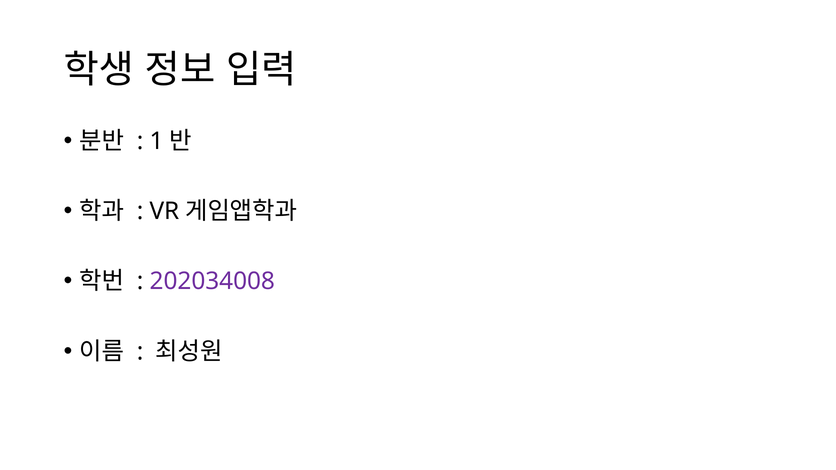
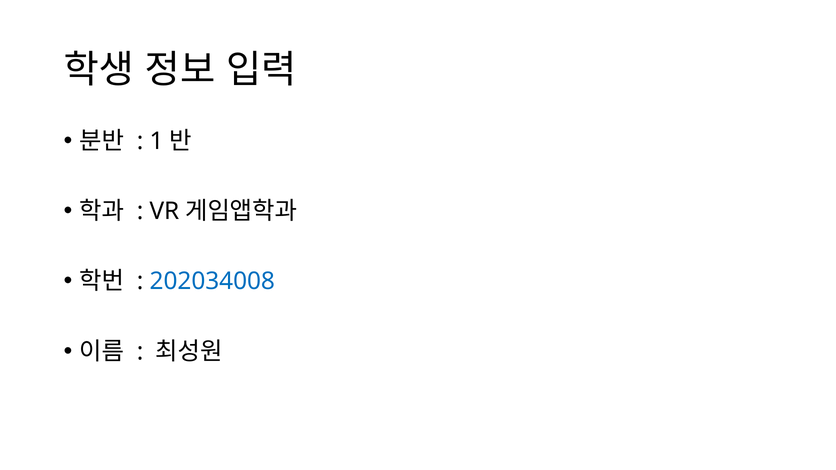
202034008 colour: purple -> blue (212, 282)
